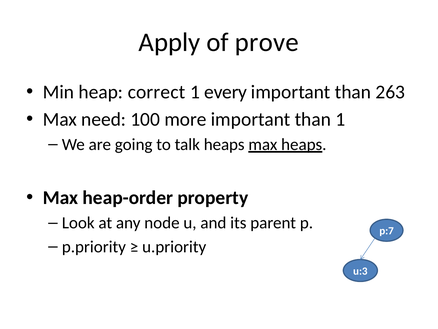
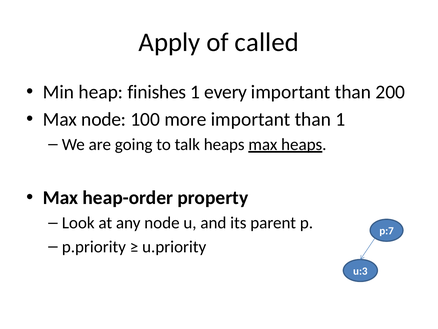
prove: prove -> called (267, 42)
correct: correct -> finishes (157, 92)
263: 263 -> 200 (390, 92)
Max need: need -> node (104, 119)
